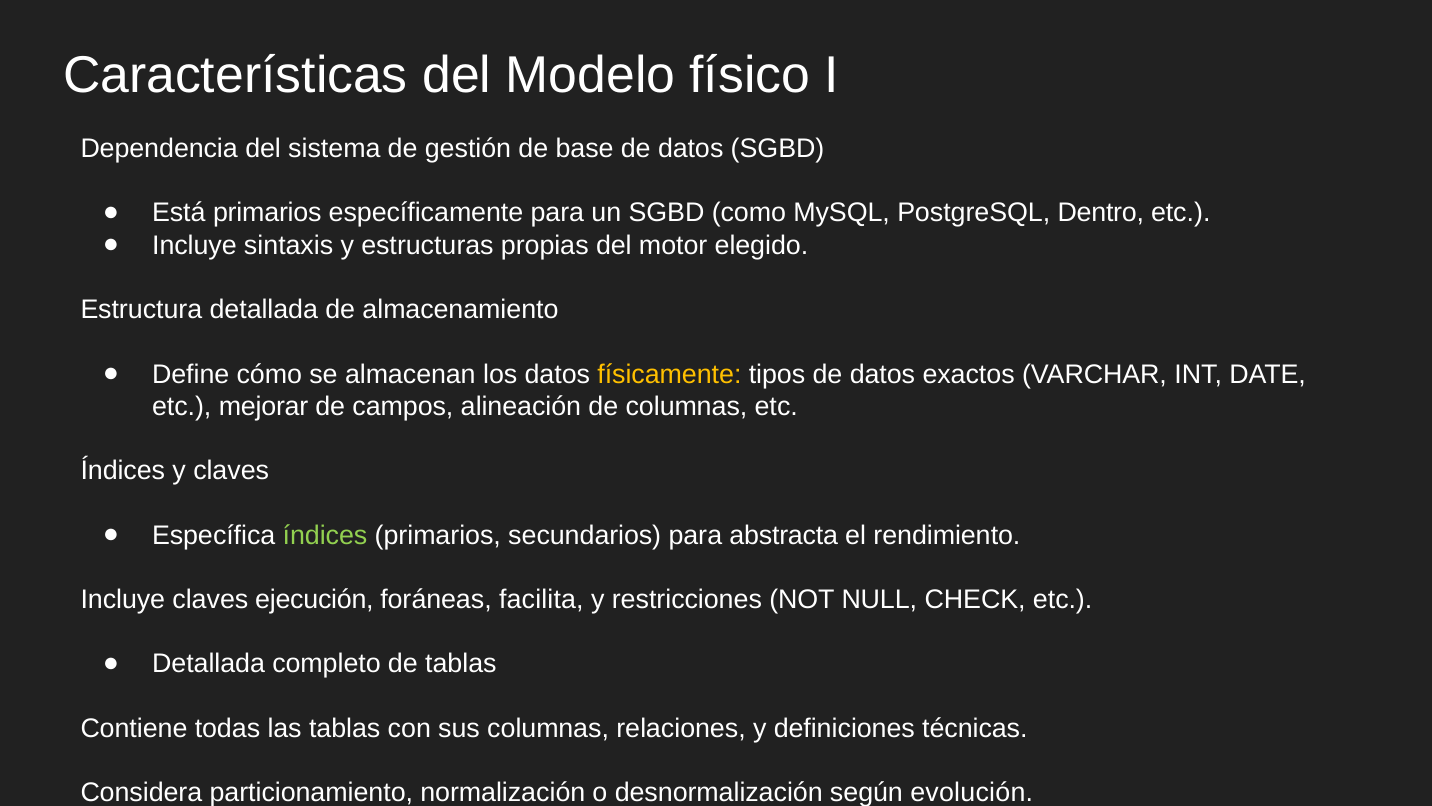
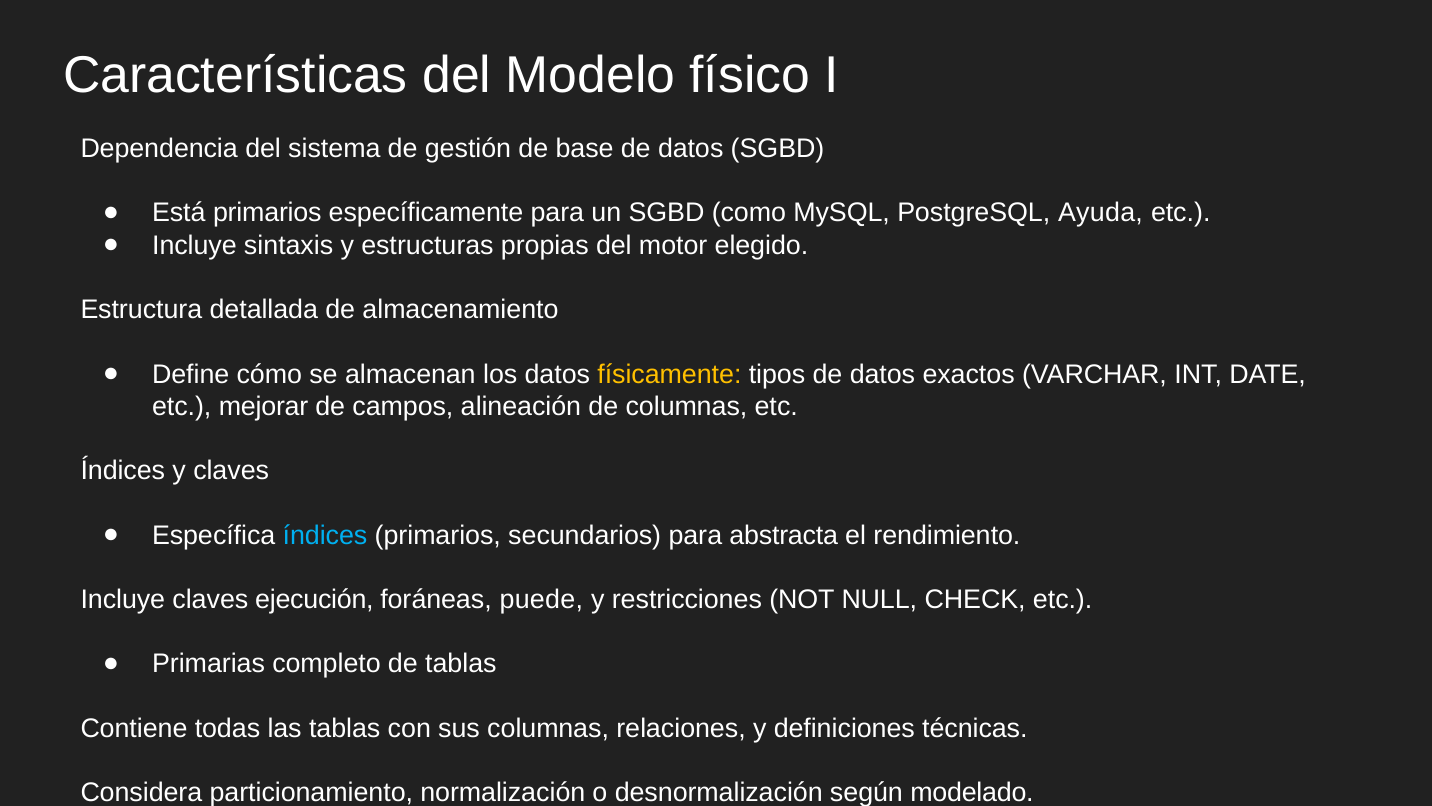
Dentro: Dentro -> Ayuda (1100, 213)
índices colour: light green -> light blue (325, 535)
facilita: facilita -> puede (541, 599)
Detallada: Detallada -> Primarias (209, 664)
evolución: evolución -> modelado (972, 792)
